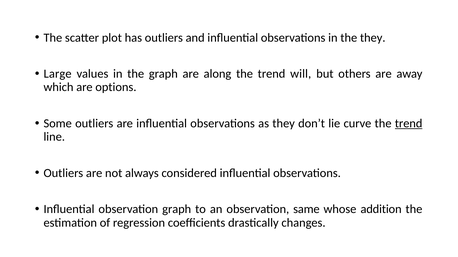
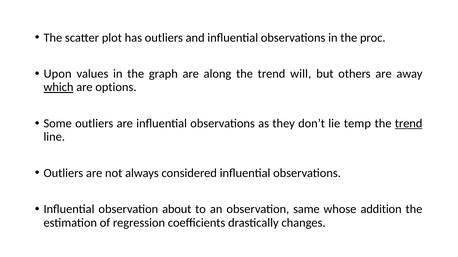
the they: they -> proc (373, 38)
Large: Large -> Upon (58, 74)
which underline: none -> present (58, 87)
curve: curve -> temp (357, 124)
observation graph: graph -> about (177, 210)
